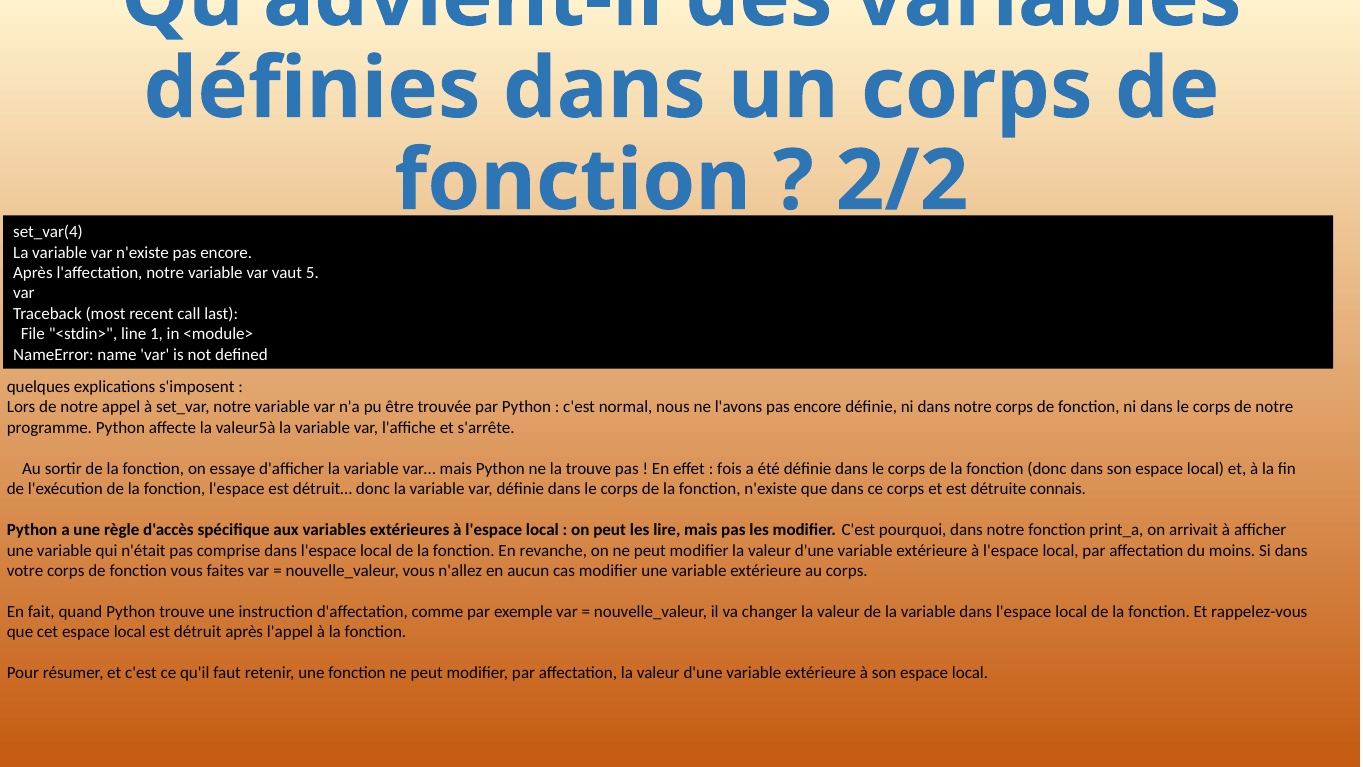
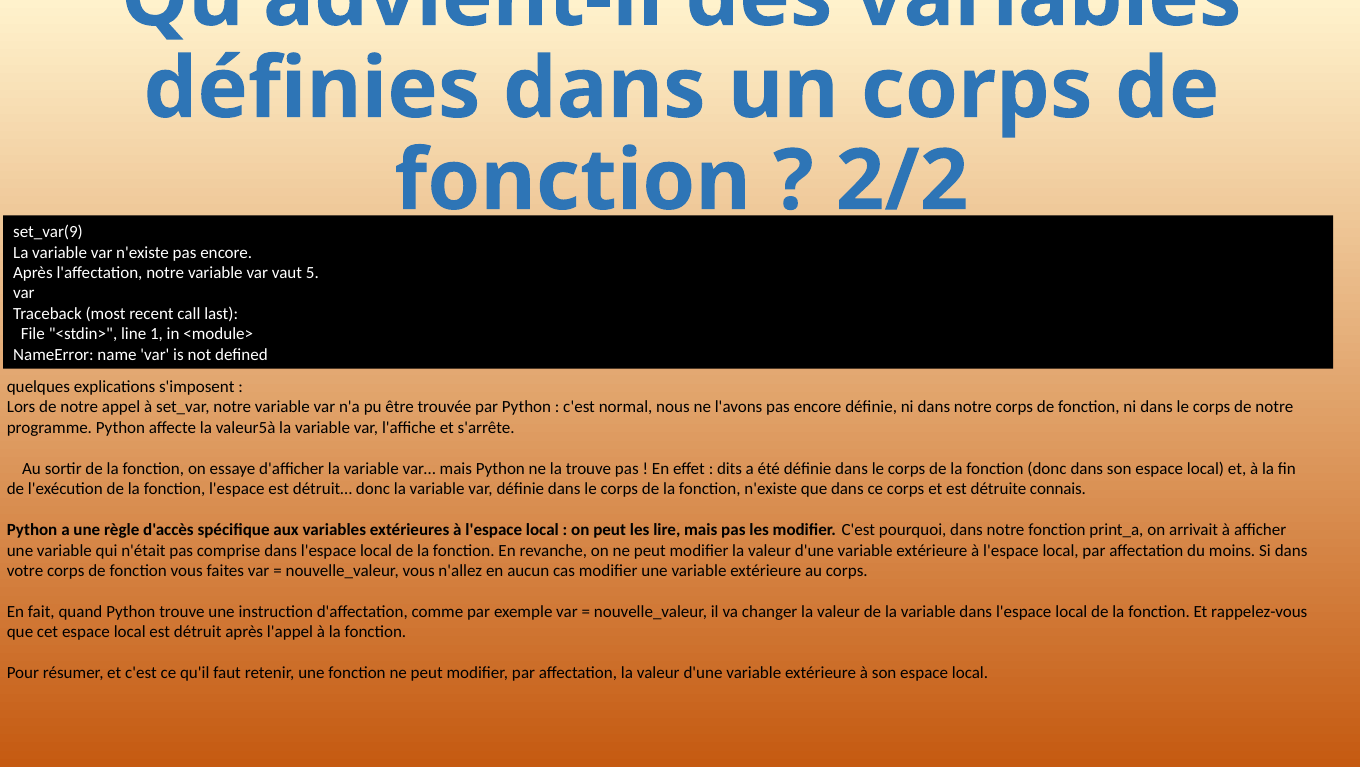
set_var(4: set_var(4 -> set_var(9 (48, 232)
fois: fois -> dits (730, 468)
